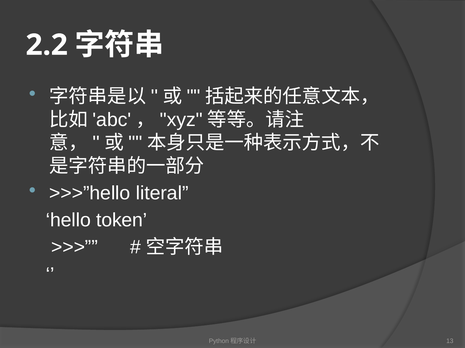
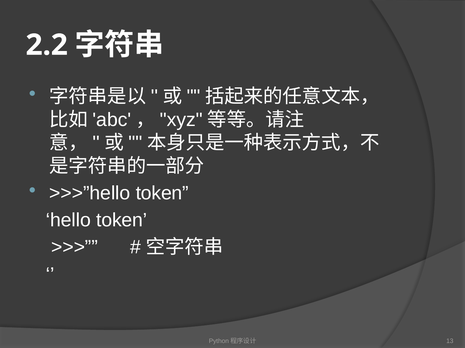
>>>”hello literal: literal -> token (162, 194)
